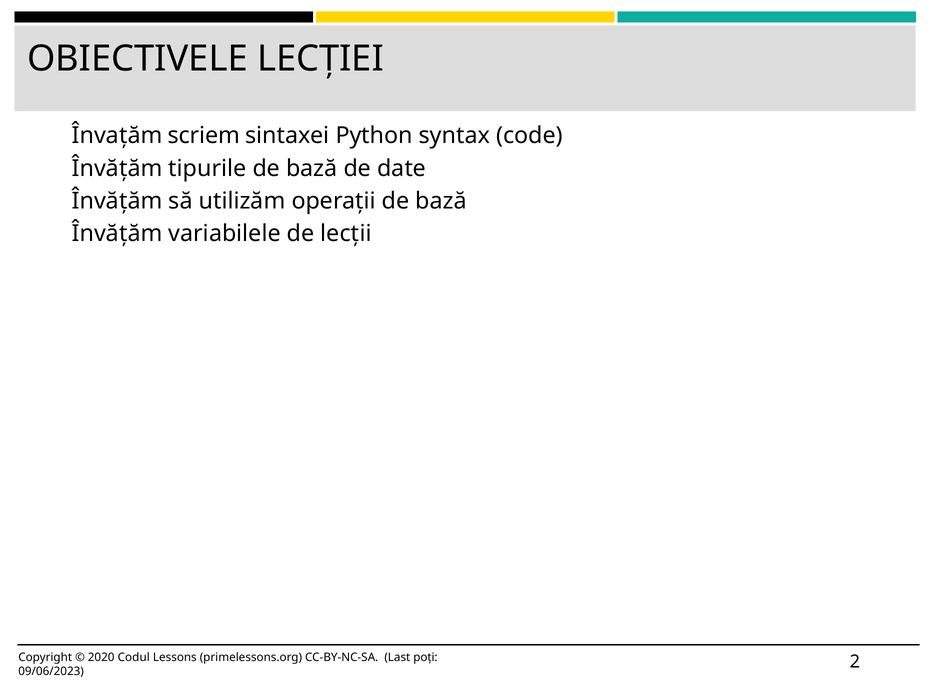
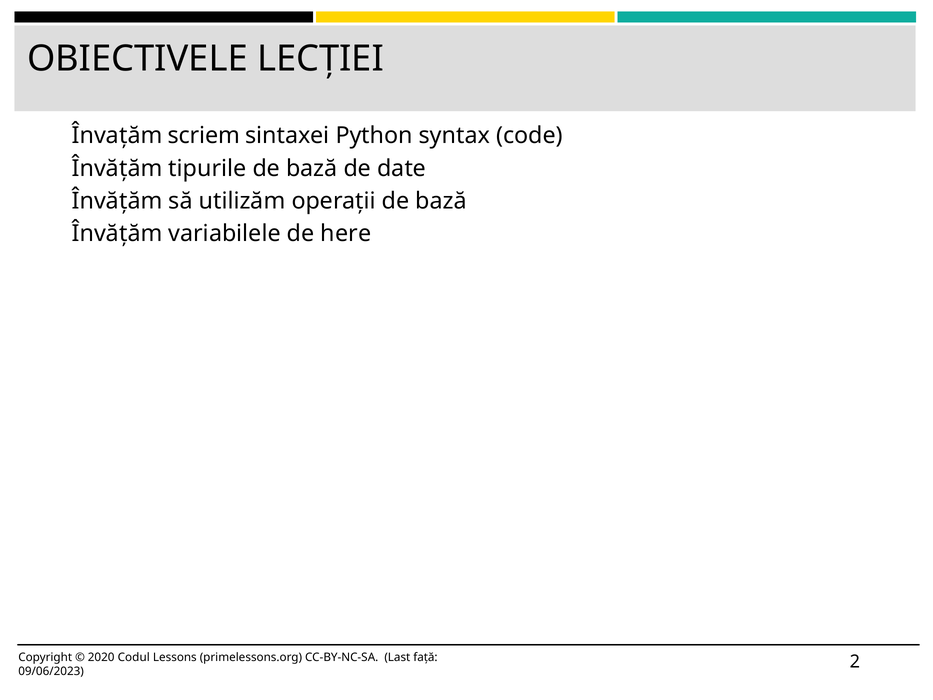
lecții: lecții -> here (346, 234)
poți: poți -> față (425, 657)
